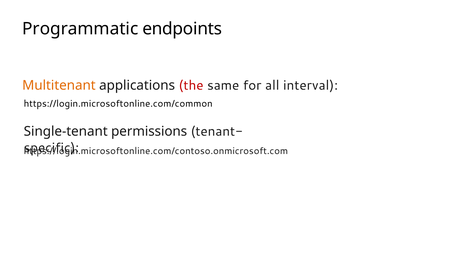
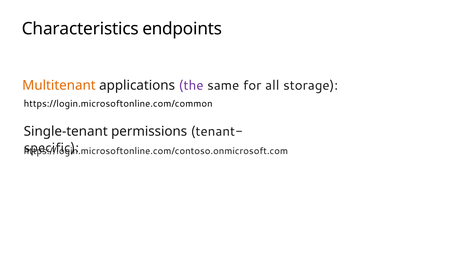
Programmatic: Programmatic -> Characteristics (80, 29)
the colour: red -> purple (191, 85)
interval: interval -> storage (311, 85)
